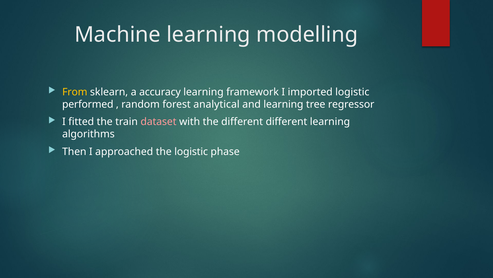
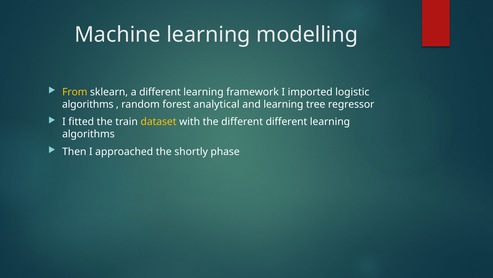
a accuracy: accuracy -> different (160, 92)
performed: performed -> algorithms (88, 104)
dataset colour: pink -> yellow (159, 122)
the logistic: logistic -> shortly (191, 151)
